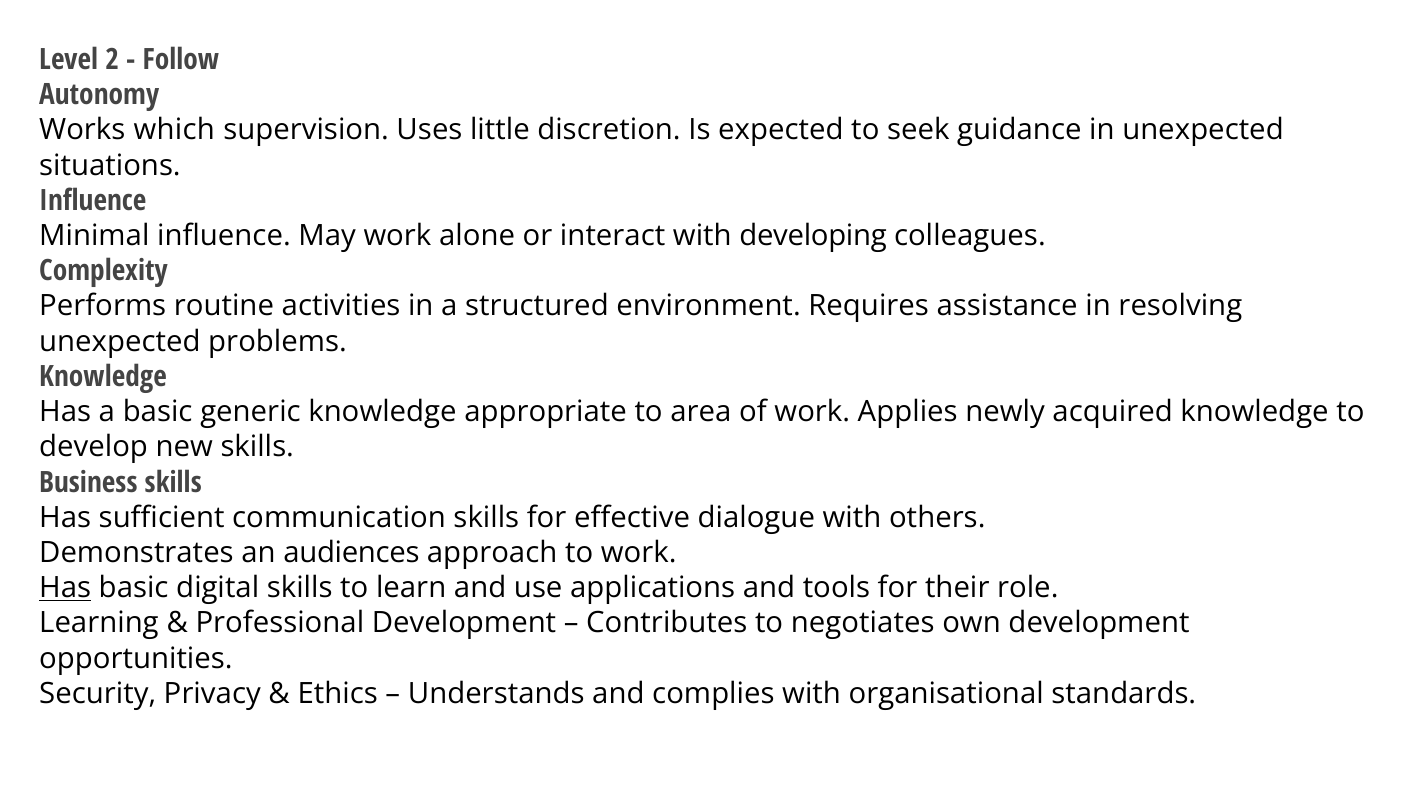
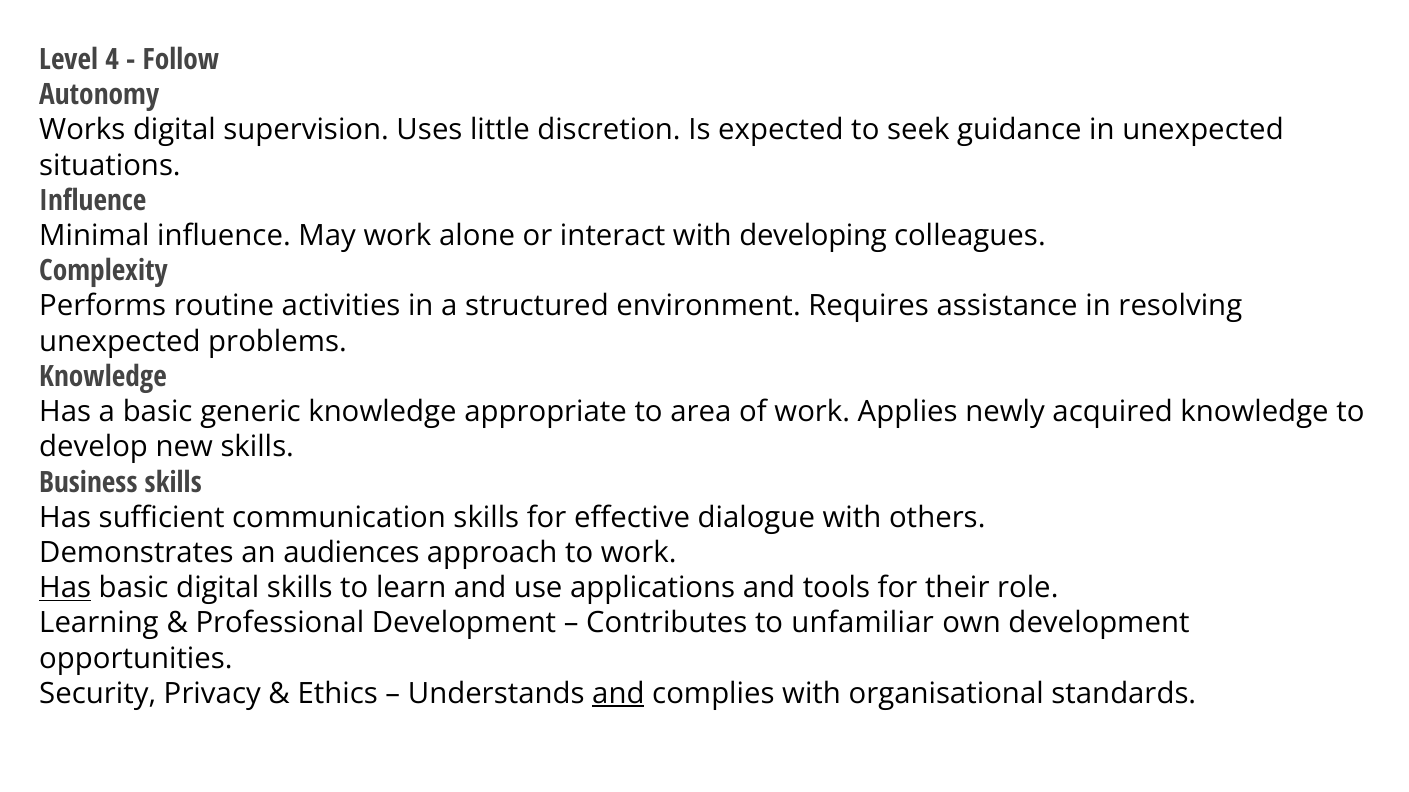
2: 2 -> 4 (112, 60)
Works which: which -> digital (174, 130)
negotiates: negotiates -> unfamiliar (863, 624)
and underline: none -> present (618, 694)
